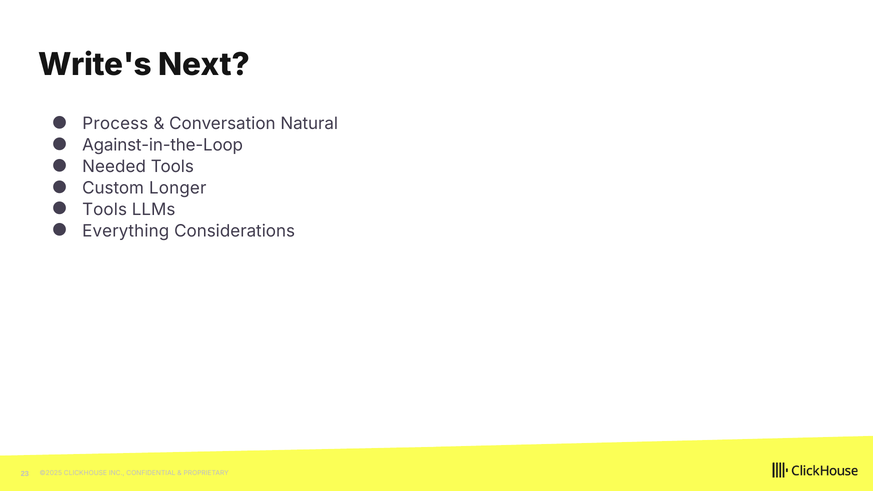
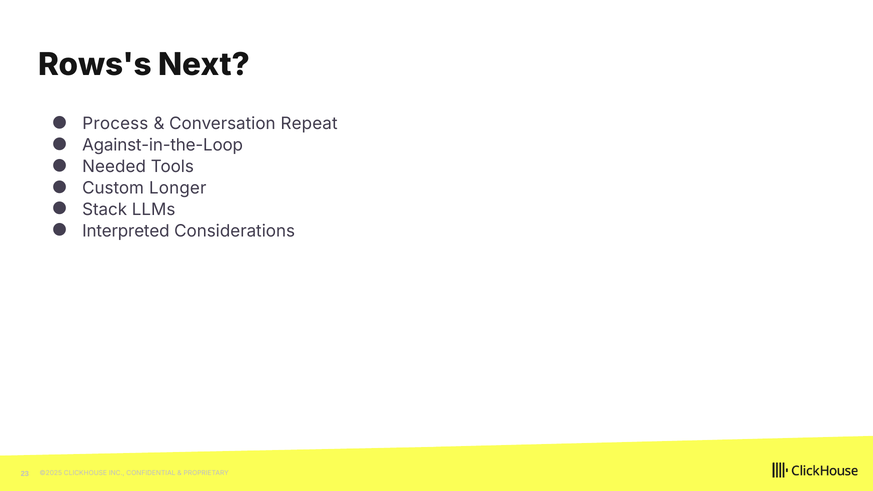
Write's: Write's -> Rows's (95, 65)
Natural: Natural -> Repeat (309, 124)
Tools: Tools -> Stack (105, 210)
Everything: Everything -> Interpreted (126, 231)
